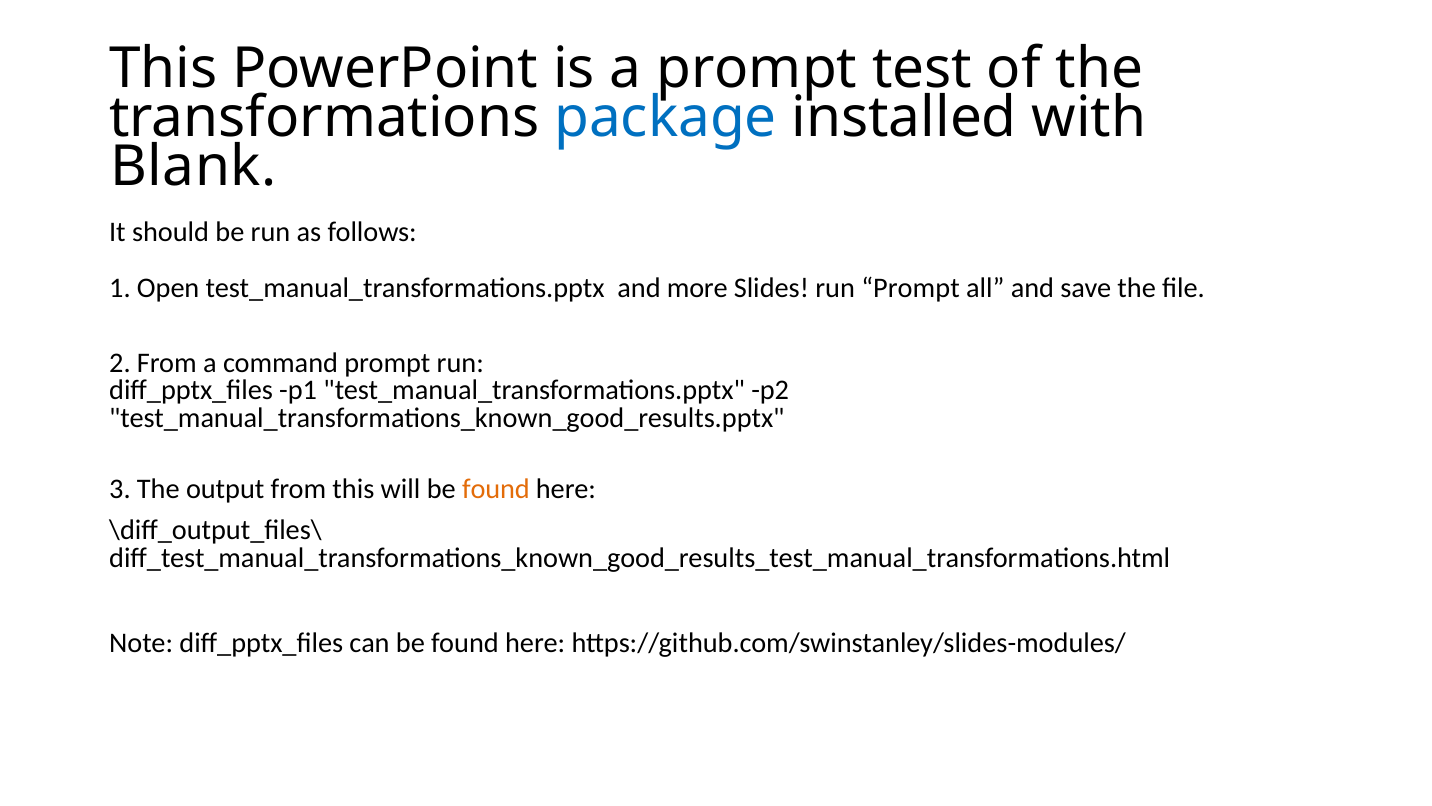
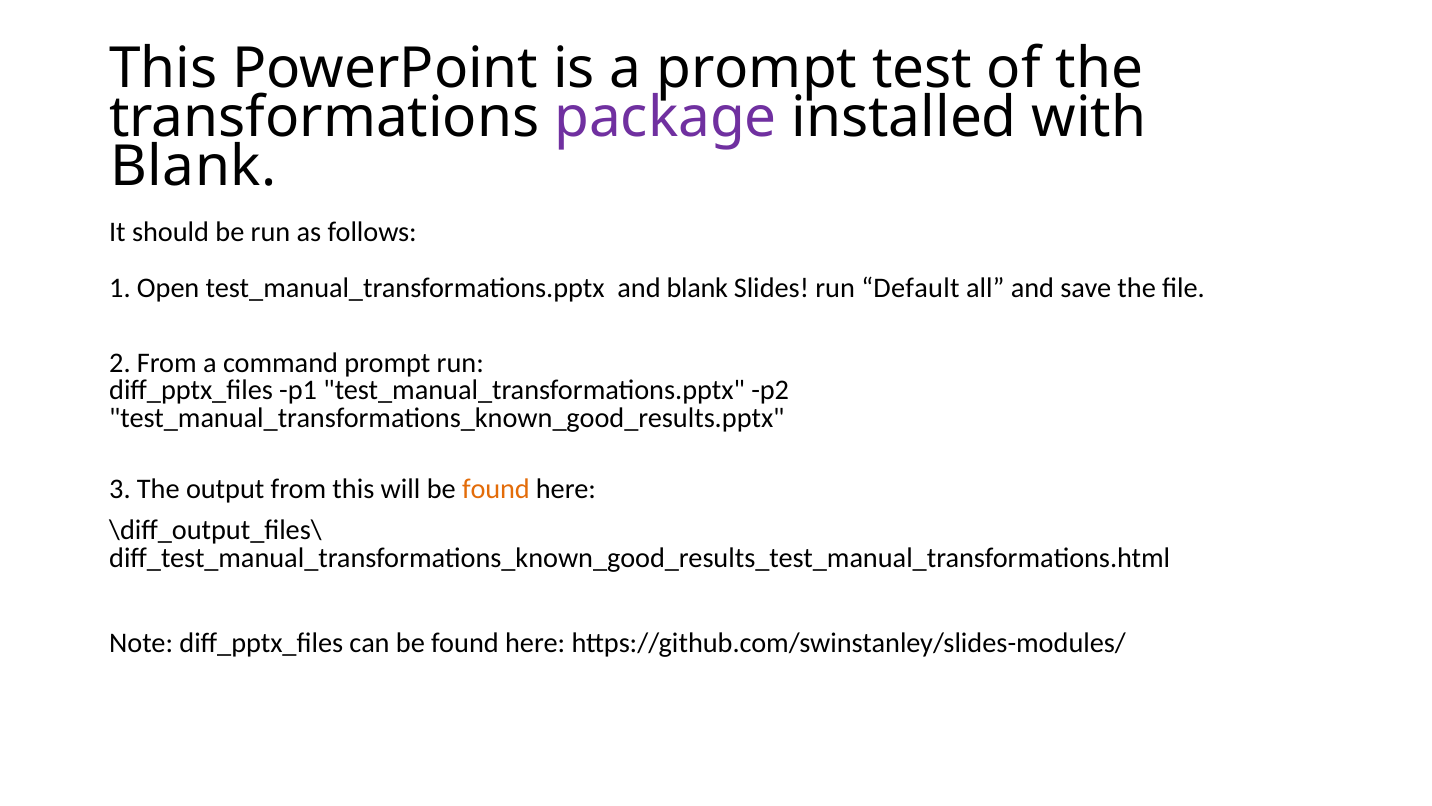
package colour: blue -> purple (666, 118)
and more: more -> blank (697, 288)
run Prompt: Prompt -> Default (910, 288)
